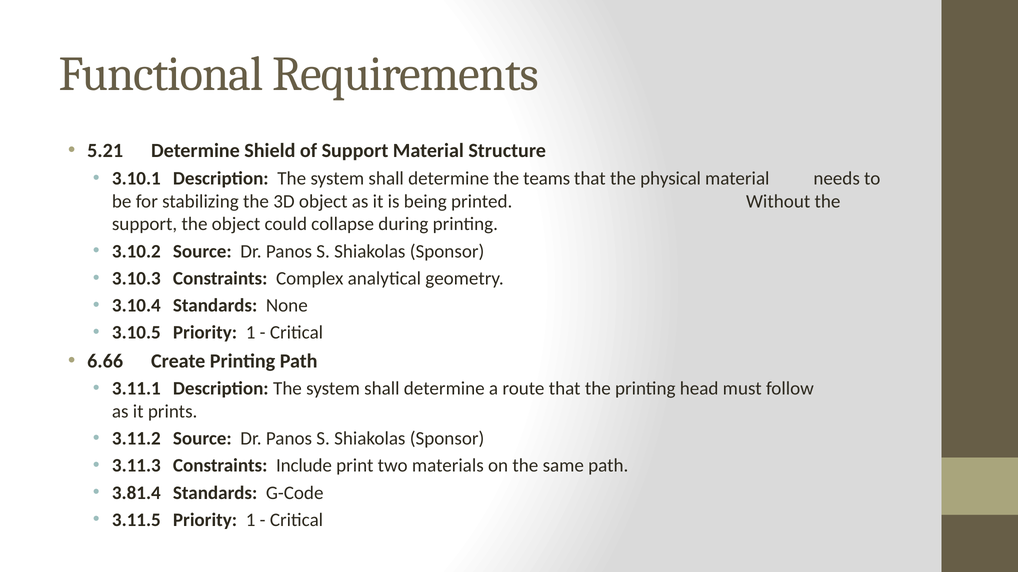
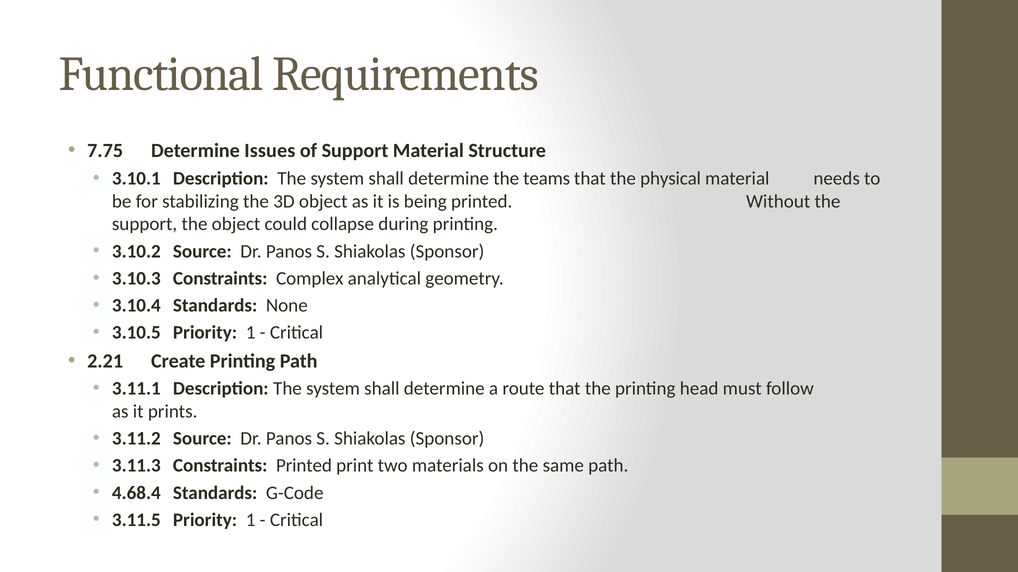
5.21: 5.21 -> 7.75 (105, 151)
Shield: Shield -> Issues (270, 151)
6.66: 6.66 -> 2.21 (105, 361)
Constraints Include: Include -> Printed (304, 466)
3.81.4: 3.81.4 -> 4.68.4 (136, 493)
